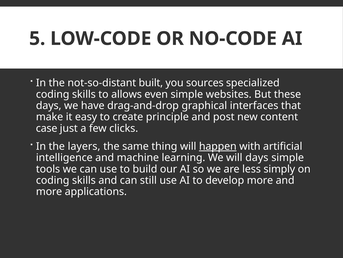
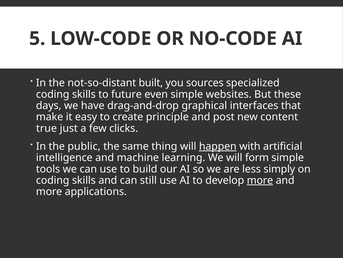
allows: allows -> future (127, 94)
case: case -> true (47, 128)
layers: layers -> public (84, 146)
will days: days -> form (257, 157)
more underline: none -> present (260, 180)
